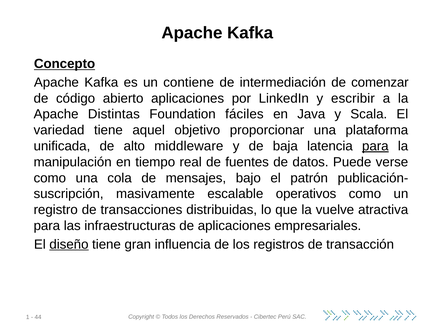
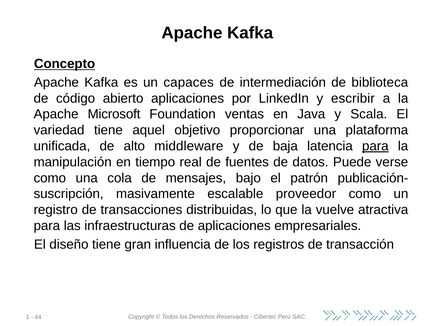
contiene: contiene -> capaces (189, 82)
comenzar: comenzar -> biblioteca (380, 82)
Distintas: Distintas -> Microsoft (114, 114)
fáciles: fáciles -> ventas (244, 114)
operativos: operativos -> proveedor (306, 194)
diseño underline: present -> none (69, 245)
